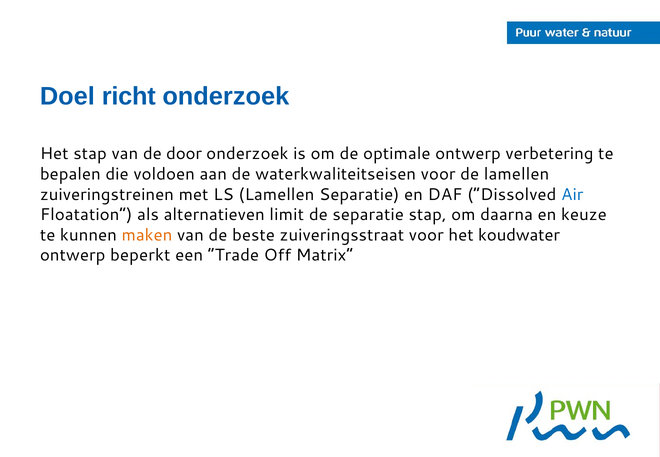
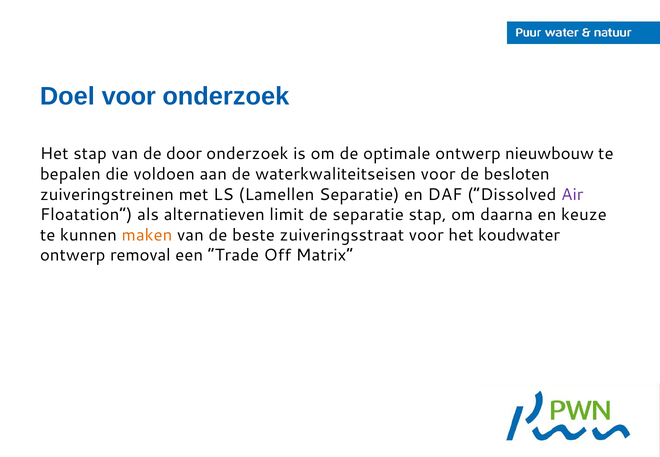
Doel richt: richt -> voor (129, 96)
verbetering: verbetering -> nieuwbouw (550, 154)
de lamellen: lamellen -> besloten (517, 174)
Air colour: blue -> purple (572, 194)
beperkt: beperkt -> removal (140, 255)
